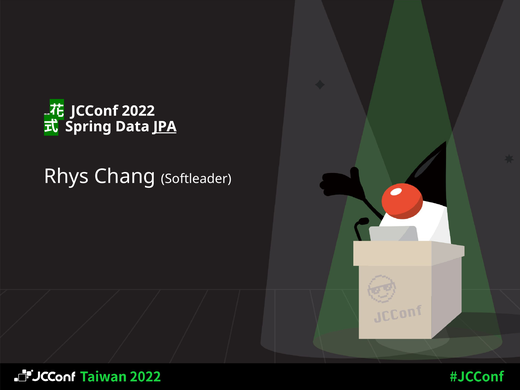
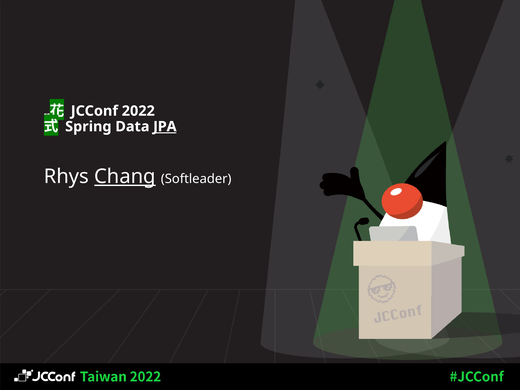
Chang underline: none -> present (125, 177)
